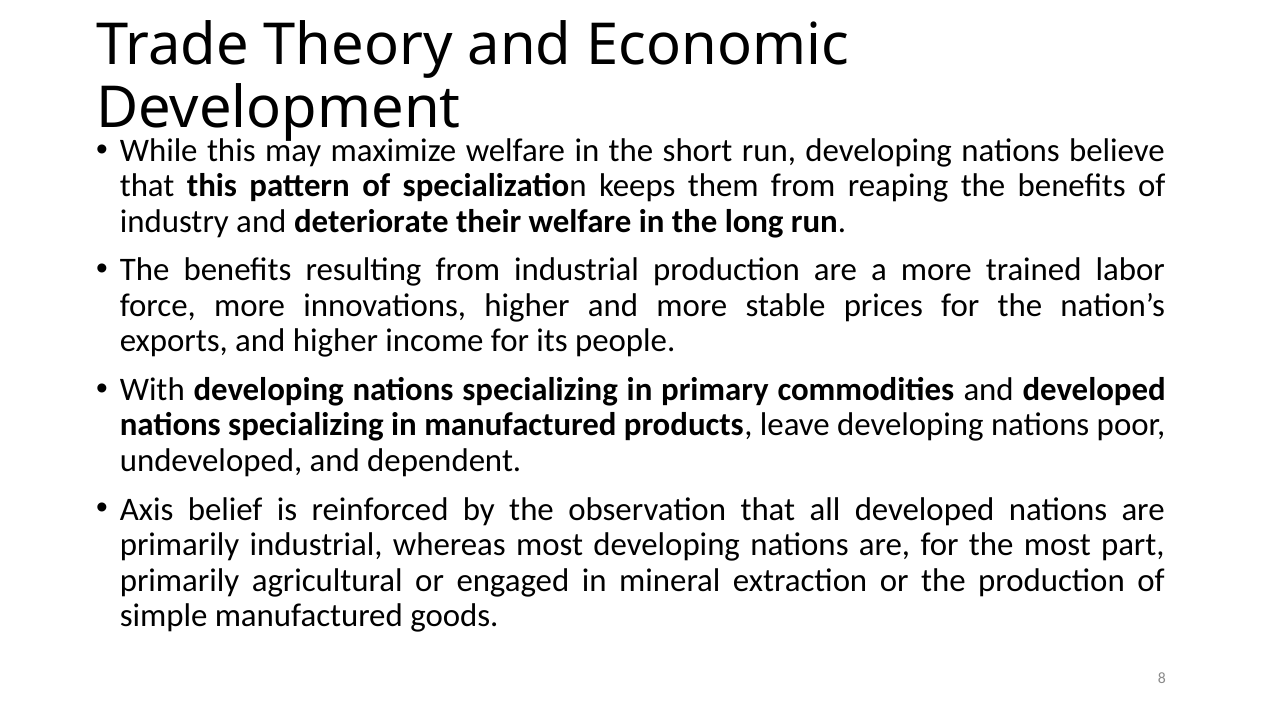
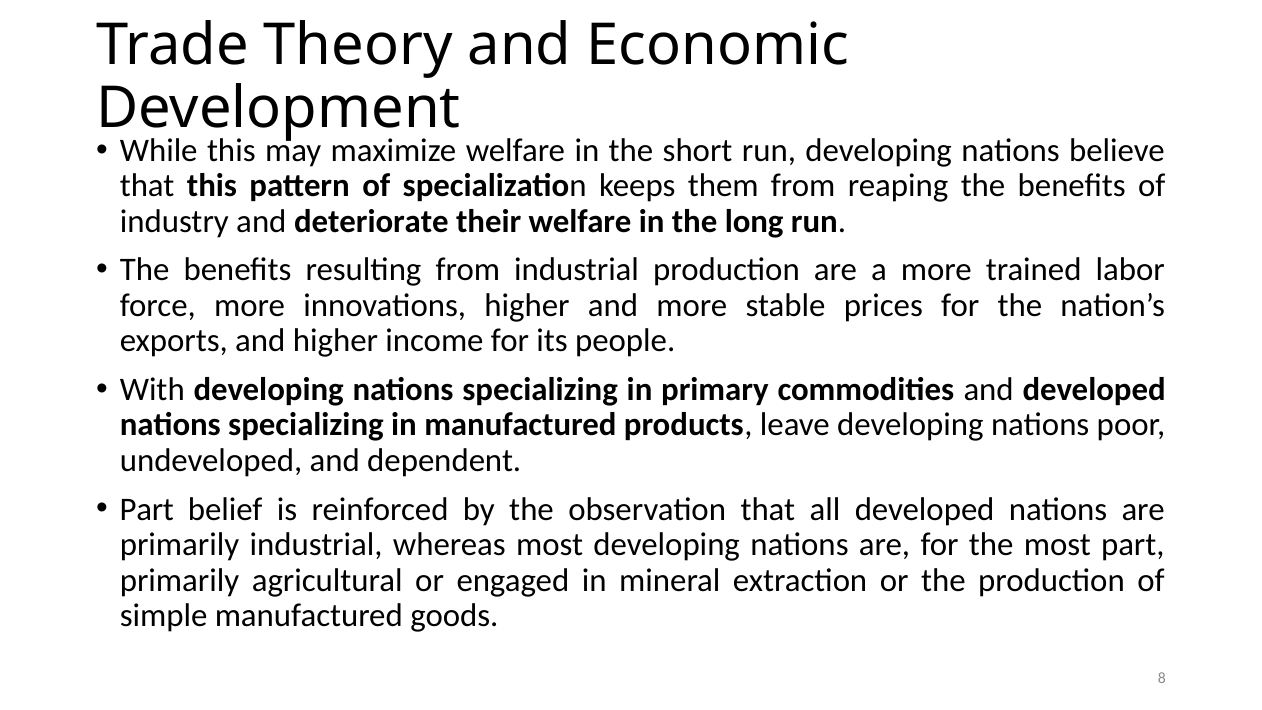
Axis: Axis -> Part (147, 509)
